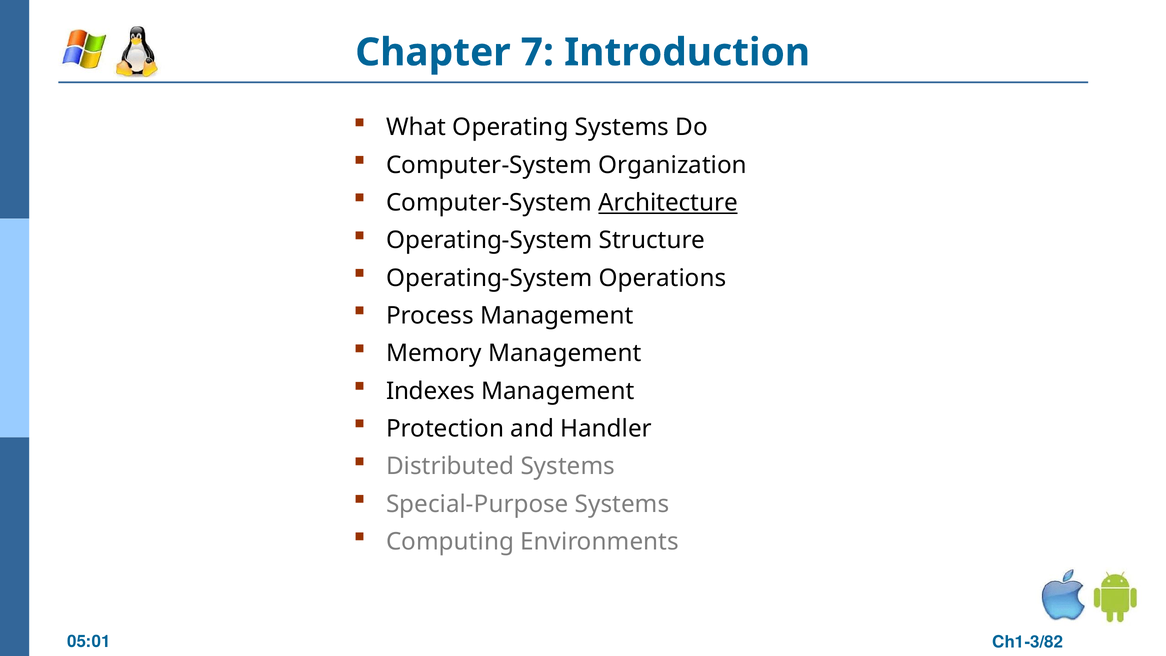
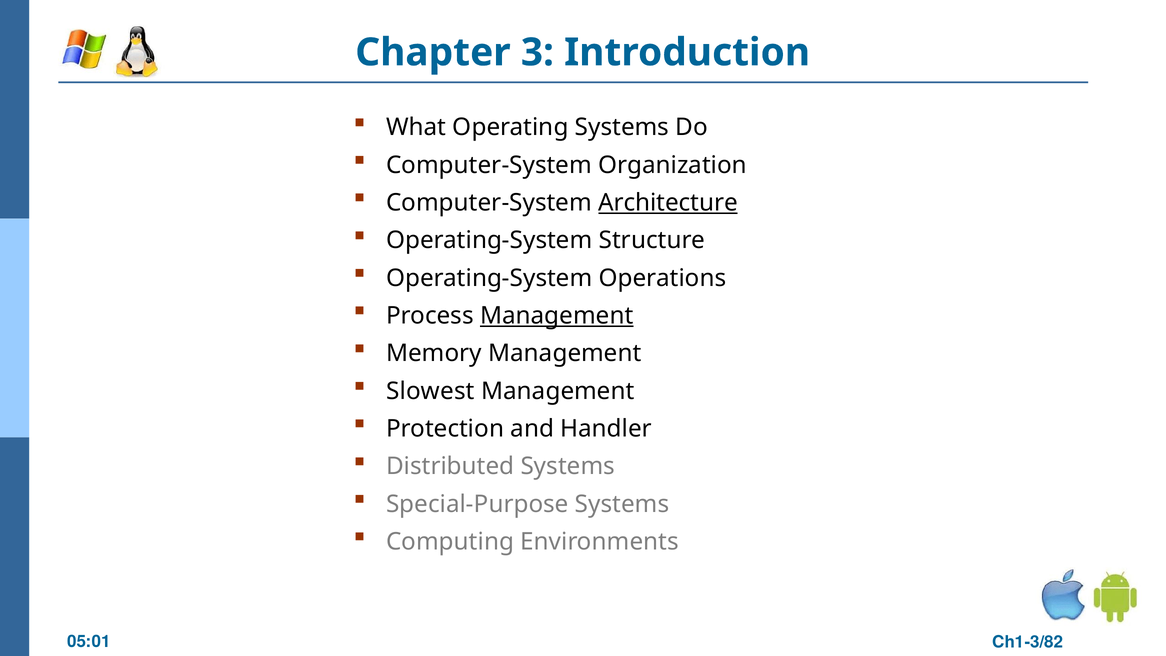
7: 7 -> 3 (537, 52)
Management underline: none -> present (557, 316)
Indexes: Indexes -> Slowest (430, 391)
